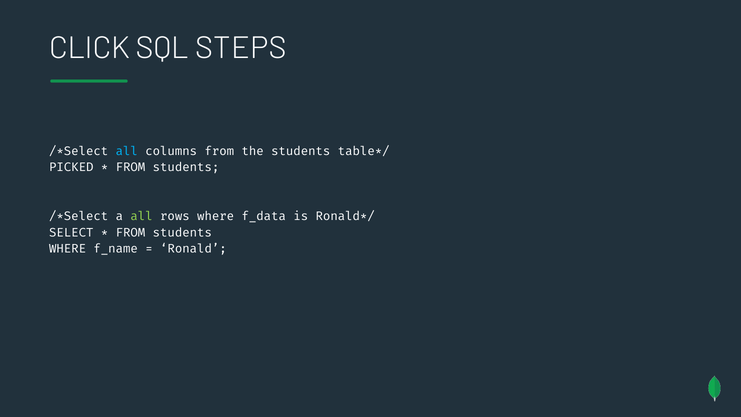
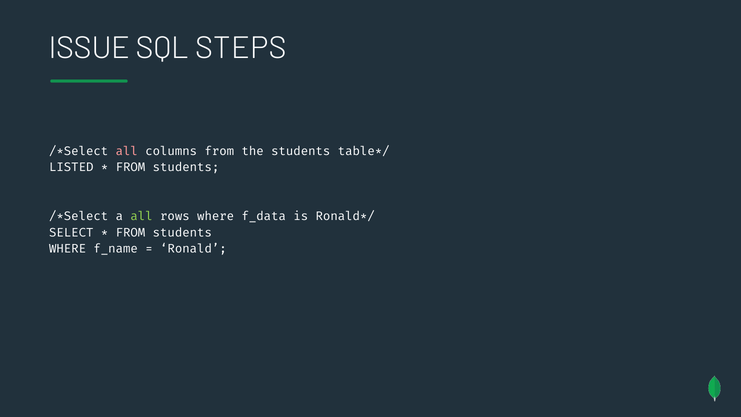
CLICK: CLICK -> ISSUE (89, 48)
all colour: light blue -> pink (127, 151)
PICKED: PICKED -> LISTED (71, 167)
